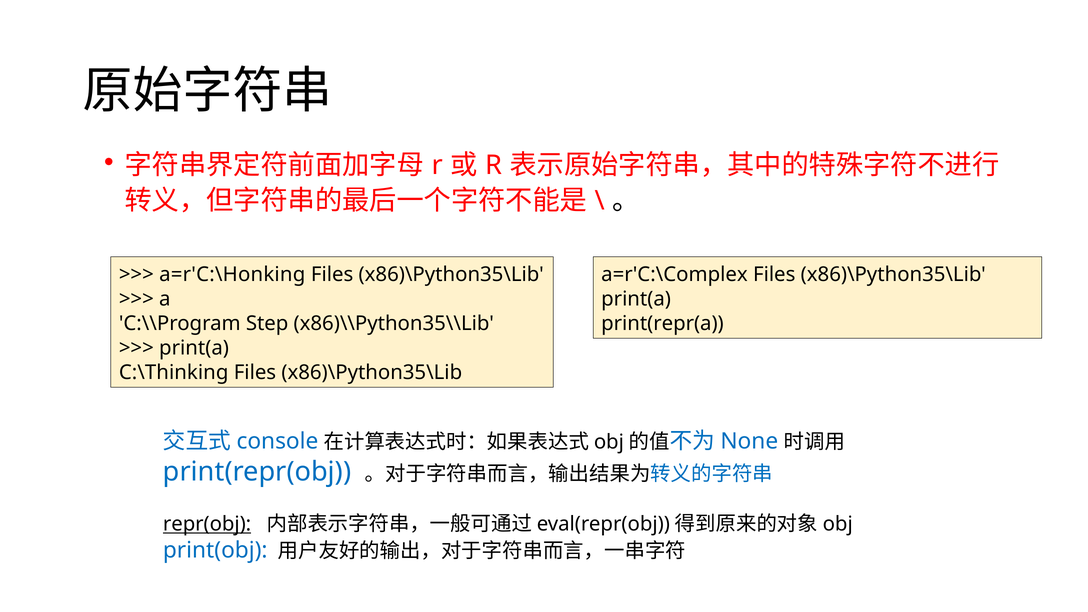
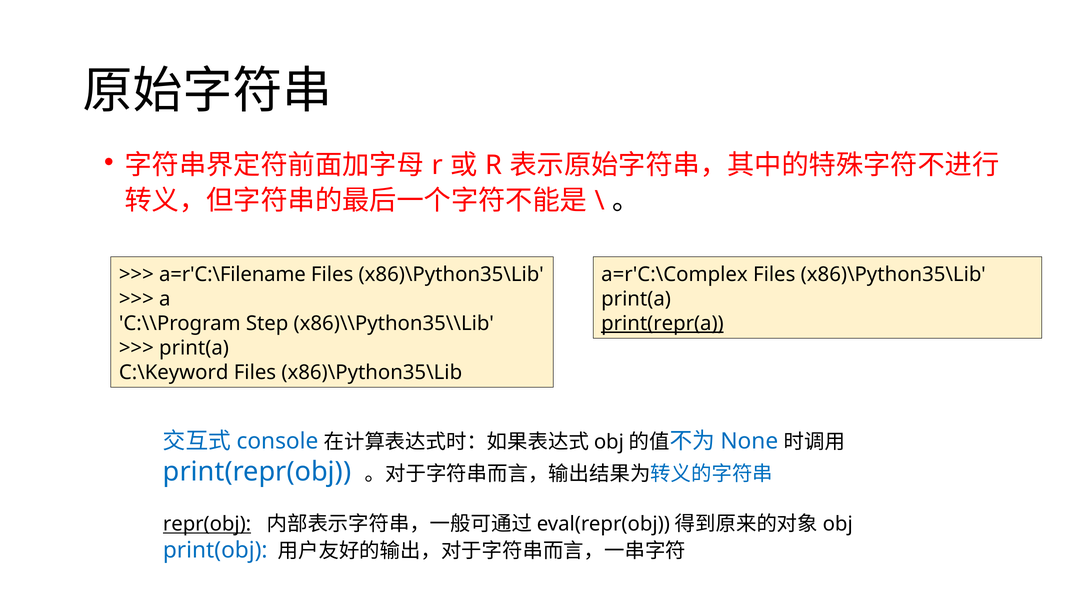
a=r'C:\Honking: a=r'C:\Honking -> a=r'C:\Filename (232, 275)
print(repr(a underline: none -> present (662, 324)
C:\Thinking: C:\Thinking -> C:\Keyword (174, 373)
